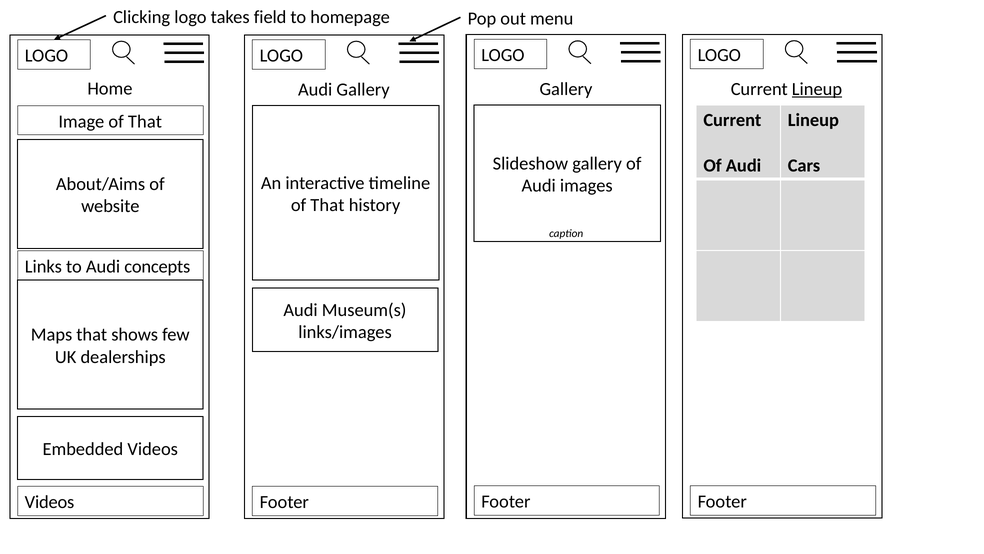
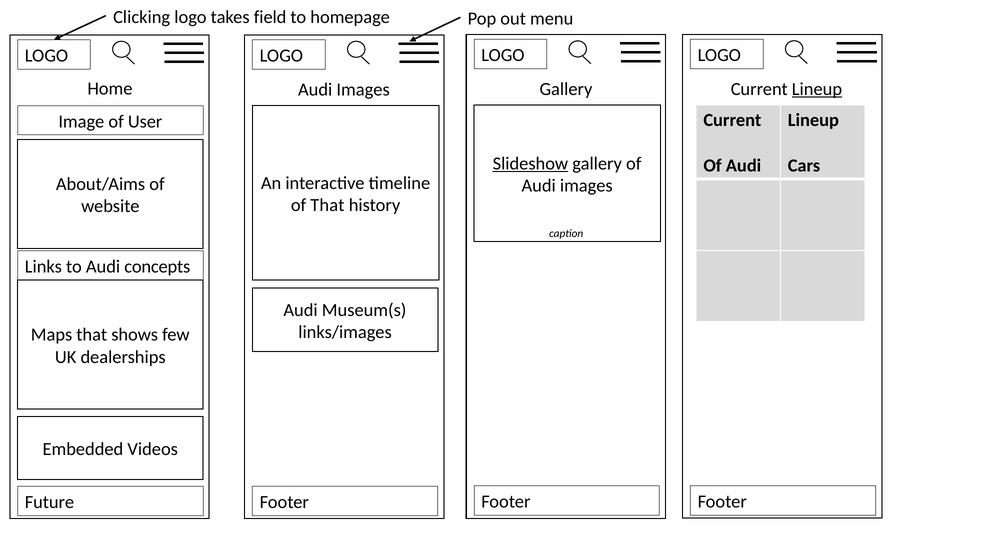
Gallery: Gallery -> Images (363, 90)
Image of That: That -> User (145, 121)
Slideshow underline: none -> present (530, 163)
Videos: Videos -> Future (49, 502)
